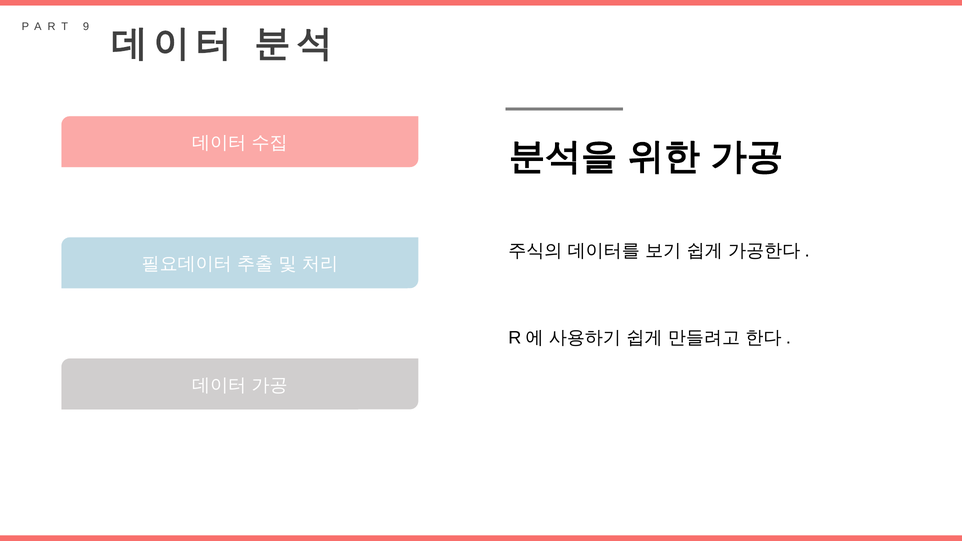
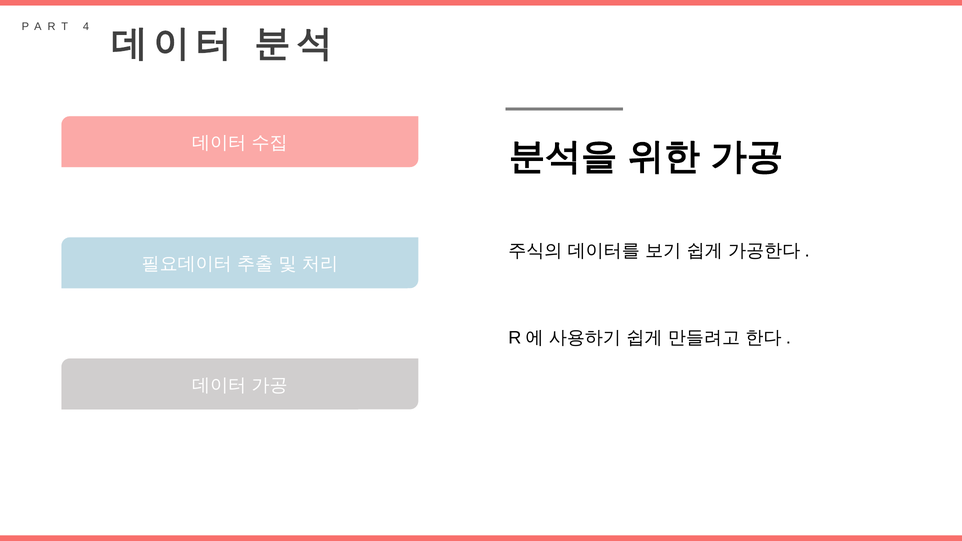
9: 9 -> 4 (86, 27)
